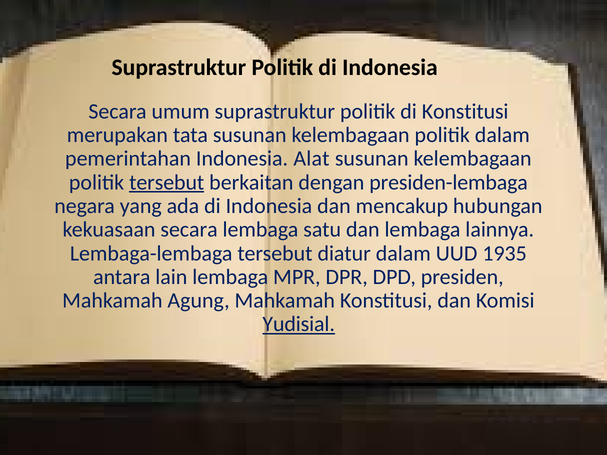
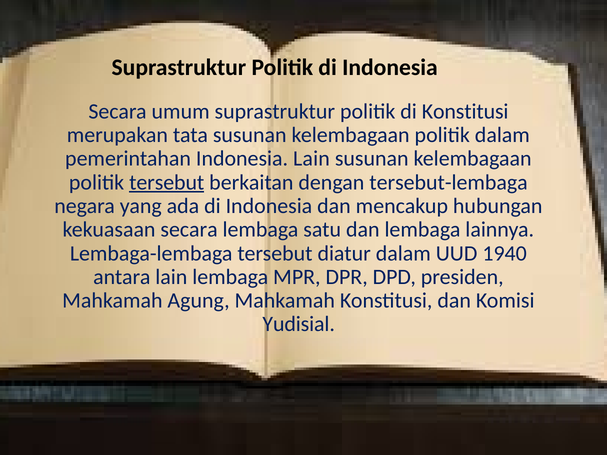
Indonesia Alat: Alat -> Lain (311, 159)
presiden-lembaga: presiden-lembaga -> tersebut-lembaga (449, 182)
1935: 1935 -> 1940 (505, 253)
Yudisial underline: present -> none (299, 324)
